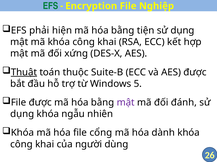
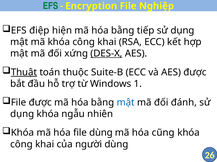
phải: phải -> điệp (39, 31)
tiện: tiện -> tiếp (146, 31)
DES-X underline: none -> present (106, 54)
5: 5 -> 1 (138, 84)
mật colour: purple -> blue (126, 103)
file cổng: cổng -> dùng (101, 133)
dành: dành -> cũng (163, 133)
